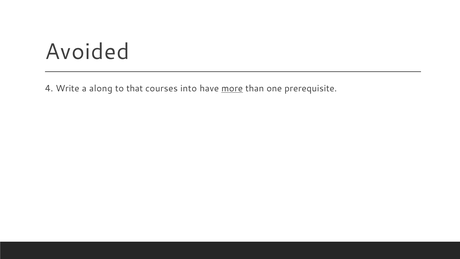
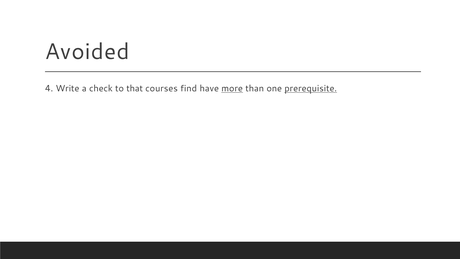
along: along -> check (101, 88)
into: into -> find (189, 88)
prerequisite underline: none -> present (311, 88)
